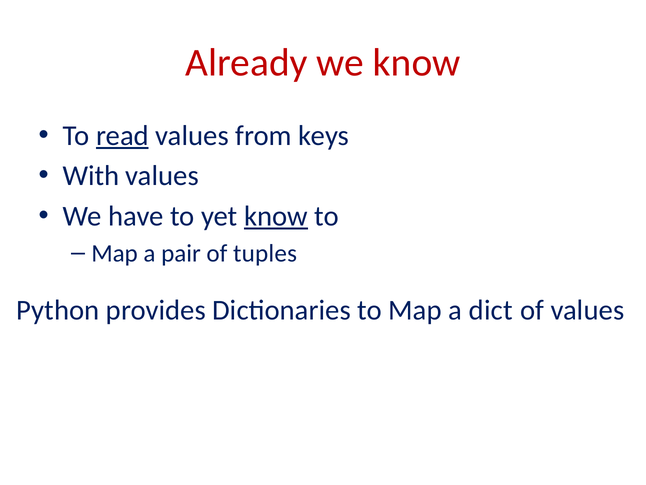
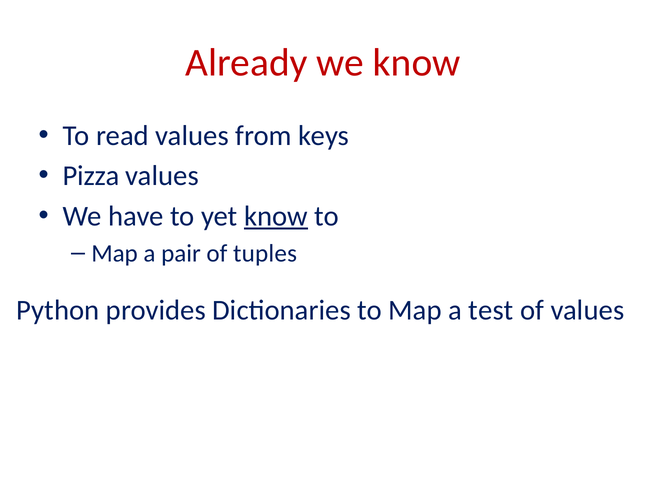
read underline: present -> none (122, 136)
With: With -> Pizza (91, 176)
dict: dict -> test (491, 310)
